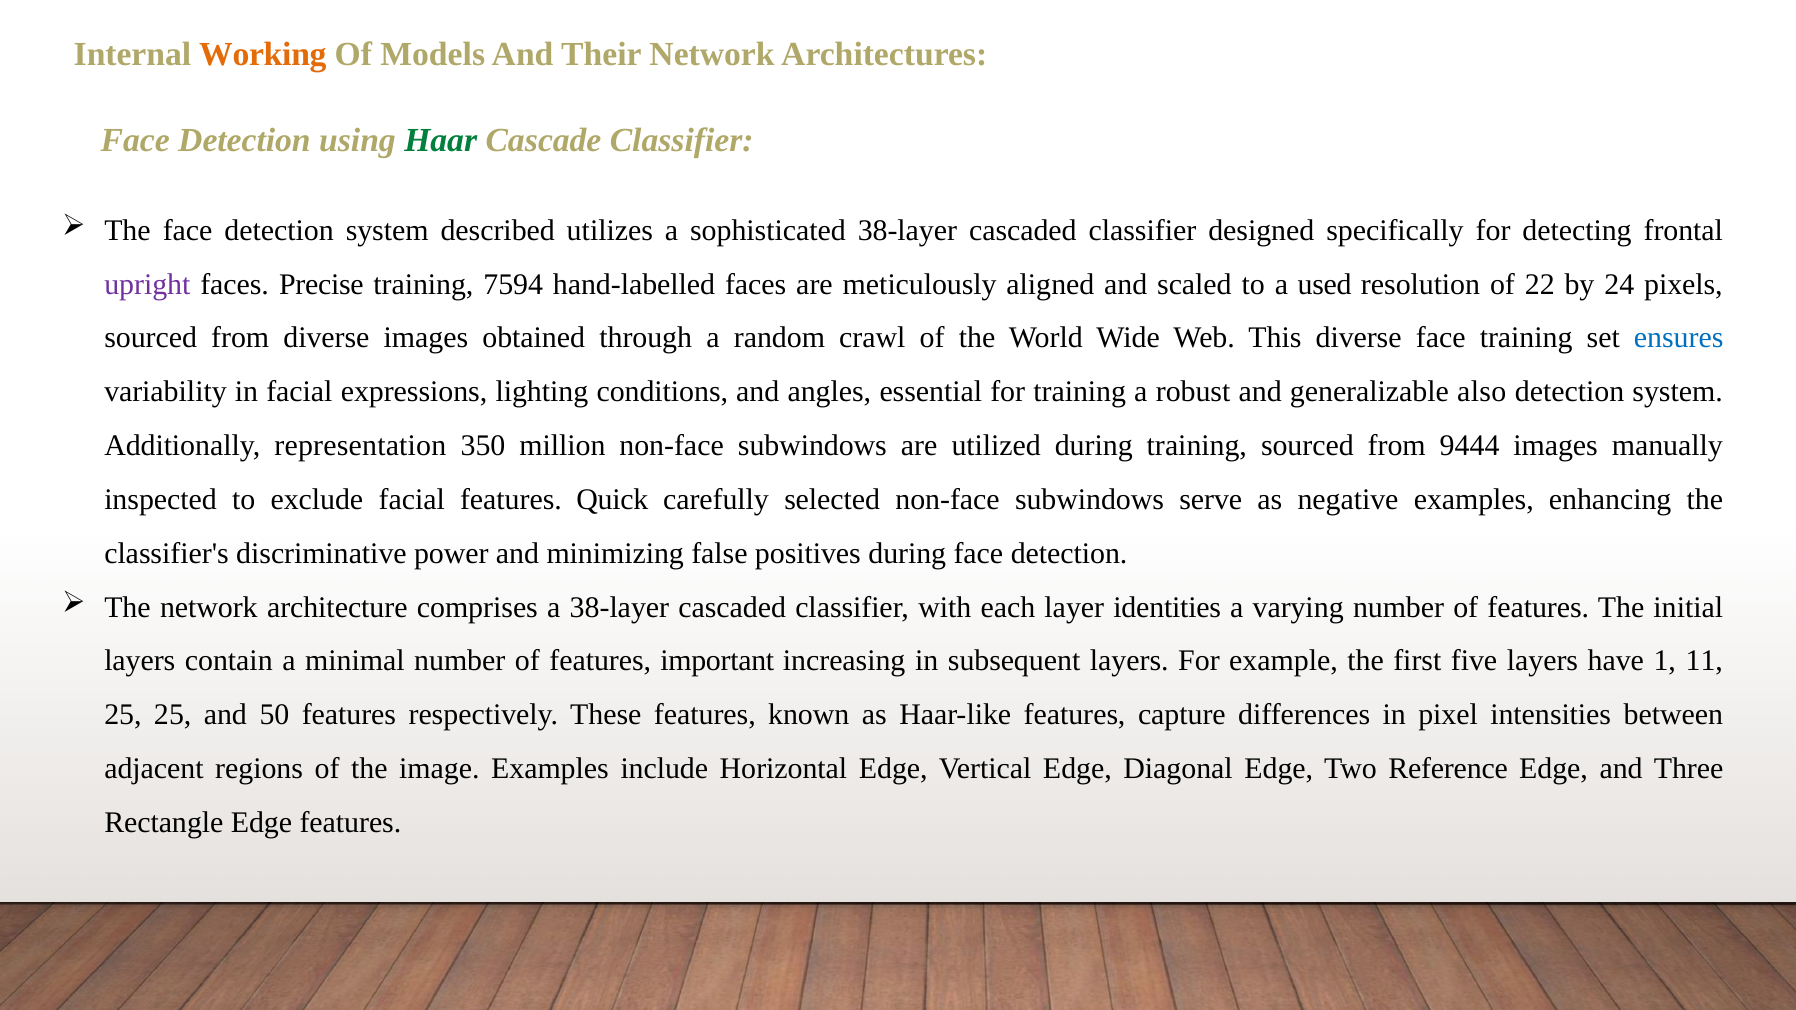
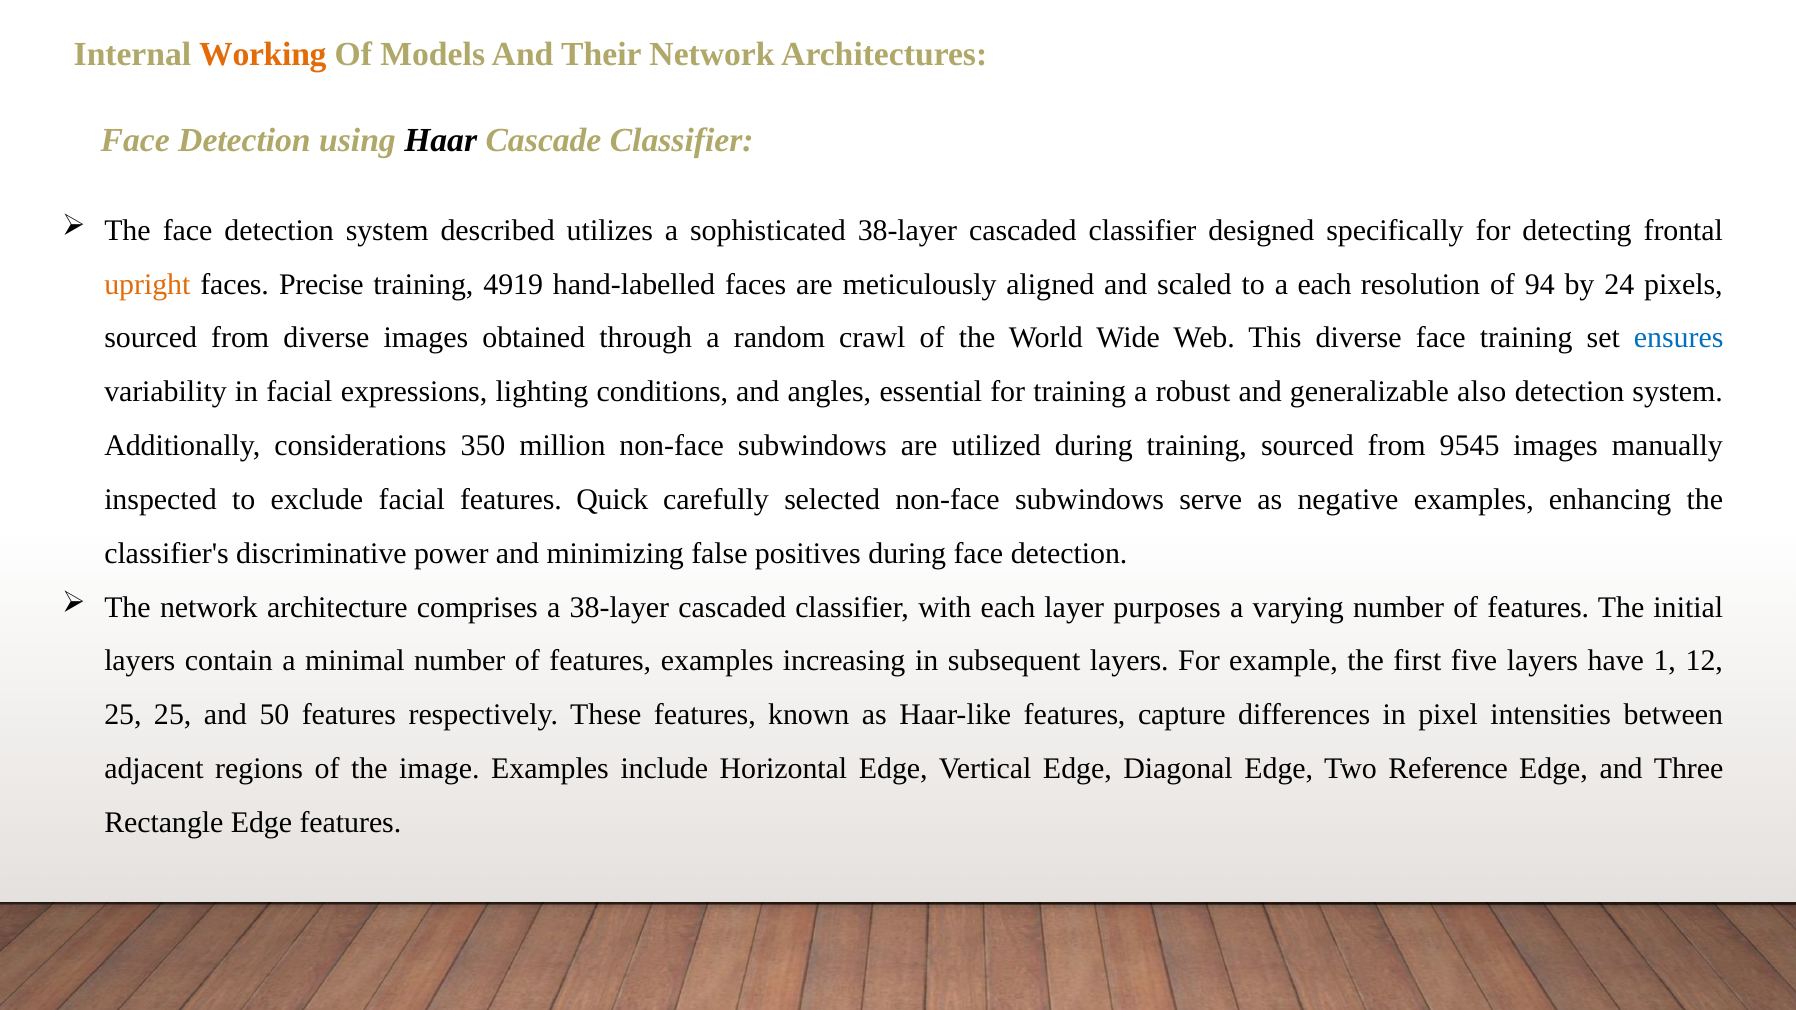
Haar colour: green -> black (441, 141)
upright colour: purple -> orange (147, 284)
7594: 7594 -> 4919 (513, 284)
a used: used -> each (1325, 284)
22: 22 -> 94 (1540, 284)
representation: representation -> considerations (360, 446)
9444: 9444 -> 9545 (1470, 446)
identities: identities -> purposes (1167, 607)
features important: important -> examples (717, 661)
11: 11 -> 12 (1704, 661)
